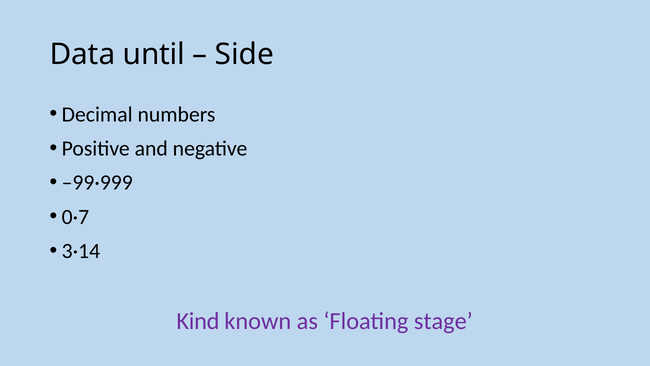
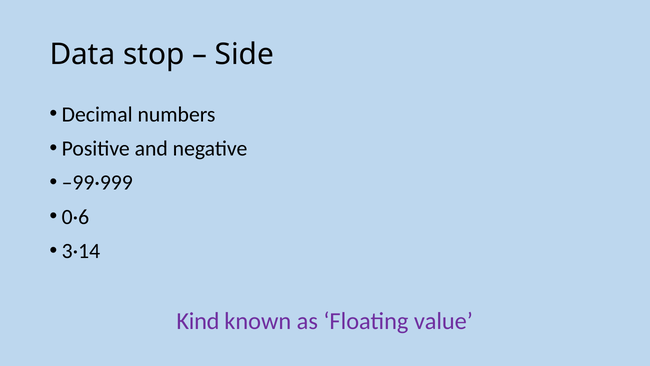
until: until -> stop (154, 55)
0·7: 0·7 -> 0·6 (75, 217)
stage: stage -> value (443, 321)
